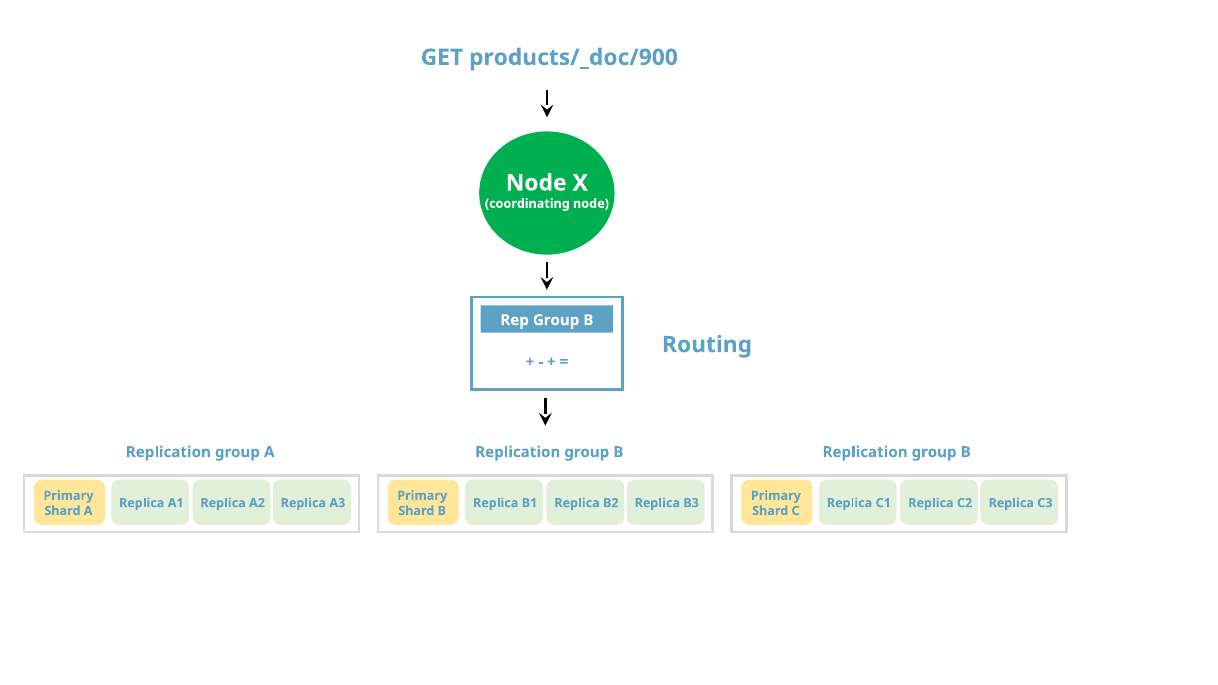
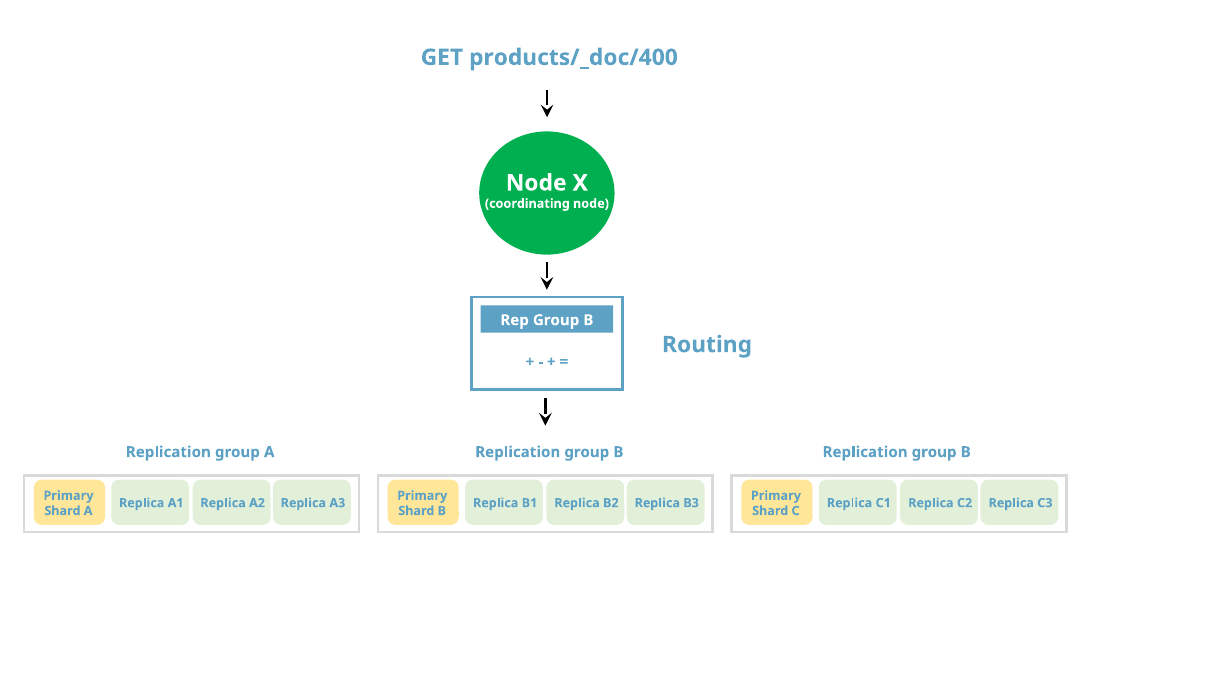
products/_doc/900: products/_doc/900 -> products/_doc/400 (573, 57)
